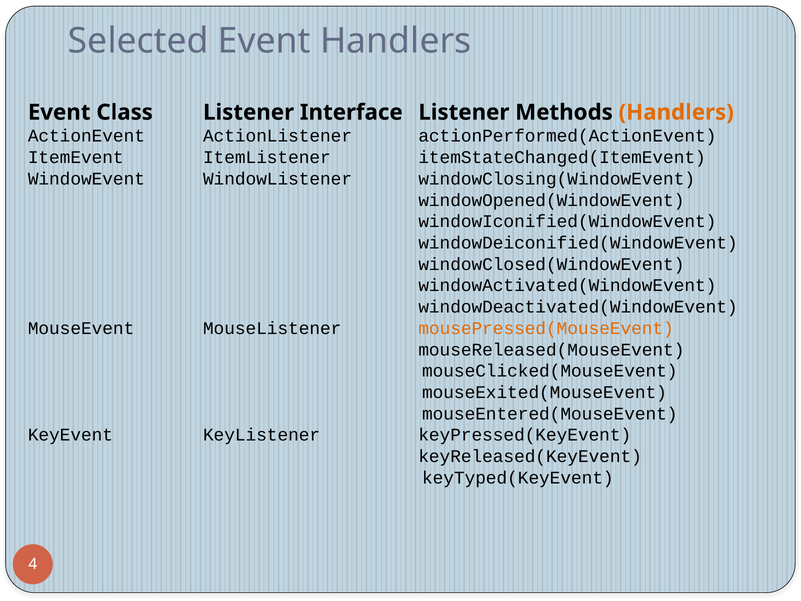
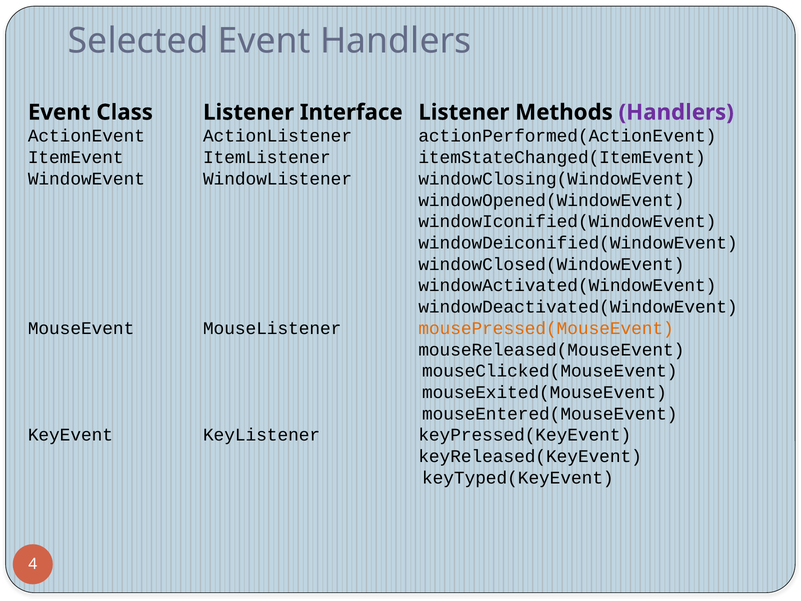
Handlers colour: orange -> purple (676, 112)
